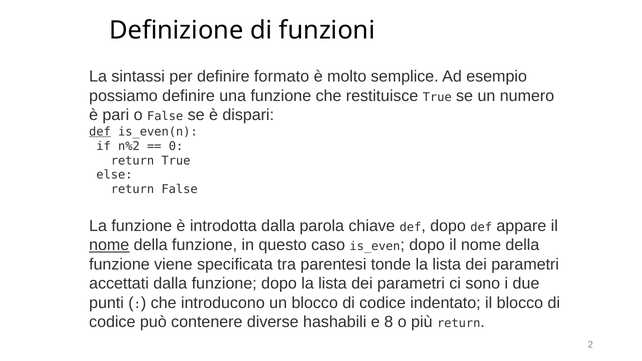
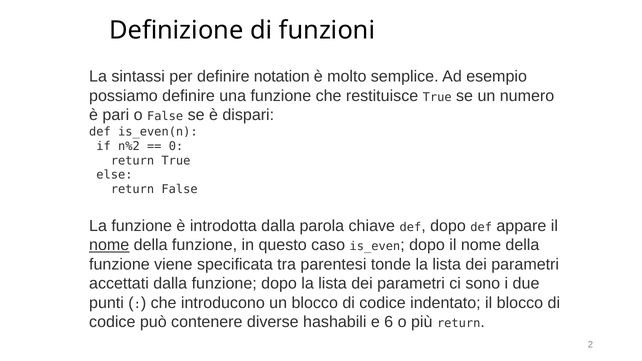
formato: formato -> notation (282, 77)
def underline: present -> none (100, 132)
8: 8 -> 6 (389, 322)
